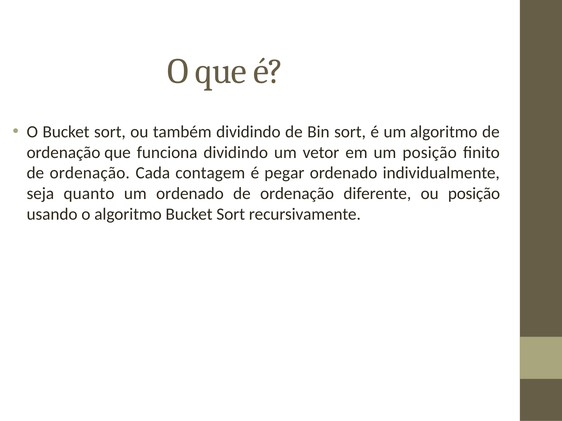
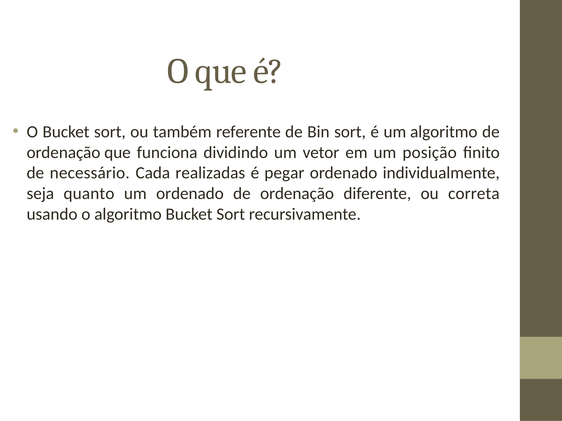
também dividindo: dividindo -> referente (248, 132)
ordenação: ordenação -> necessário (90, 173)
contagem: contagem -> realizadas (210, 173)
ou posição: posição -> correta (474, 194)
